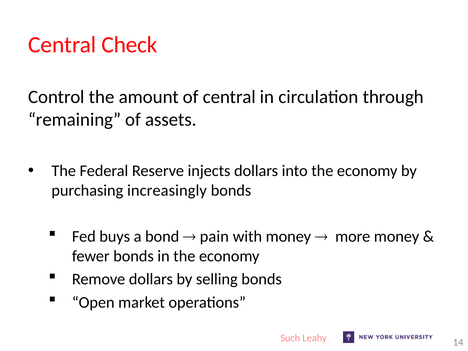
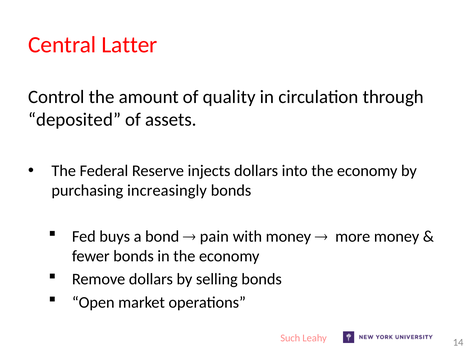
Check: Check -> Latter (129, 45)
of central: central -> quality (229, 97)
remaining: remaining -> deposited (74, 119)
